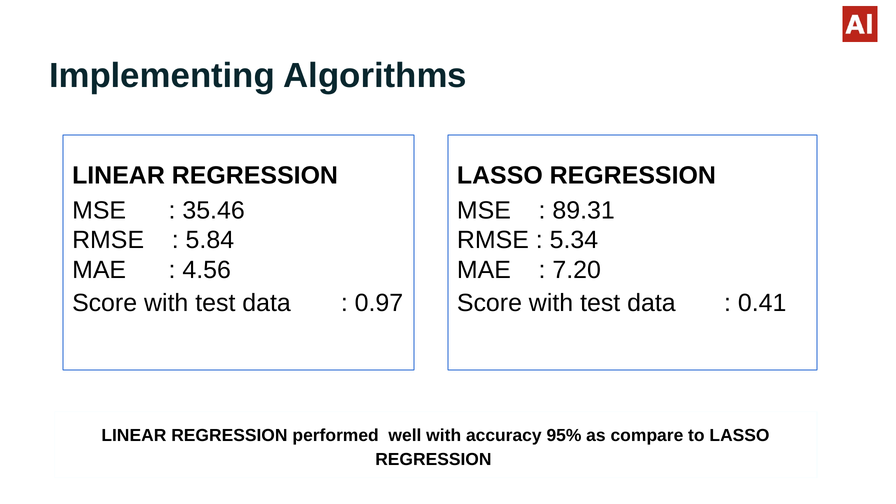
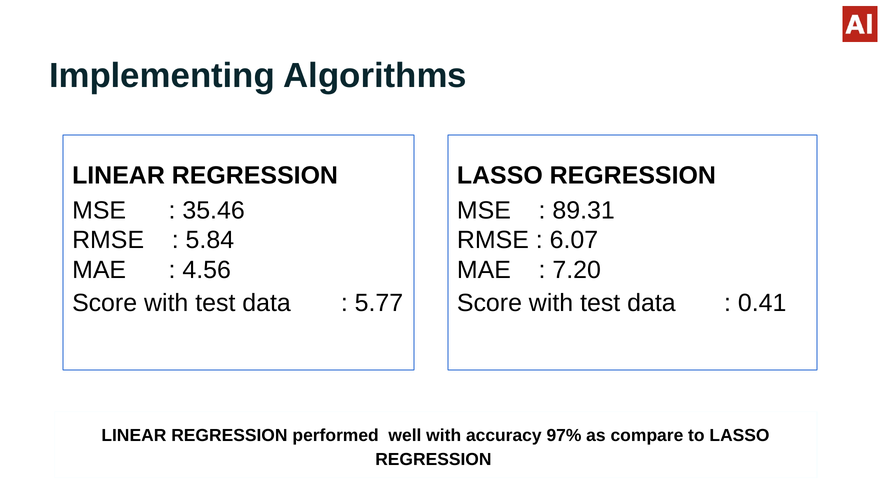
5.34: 5.34 -> 6.07 (574, 240)
0.97: 0.97 -> 5.77 (379, 303)
95%: 95% -> 97% (564, 436)
